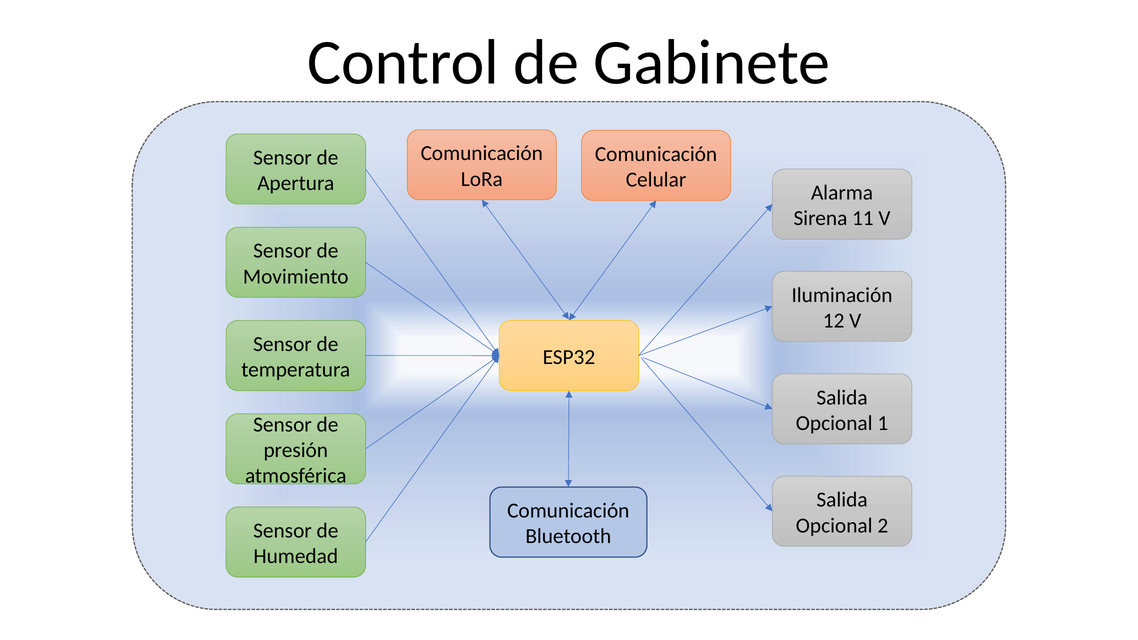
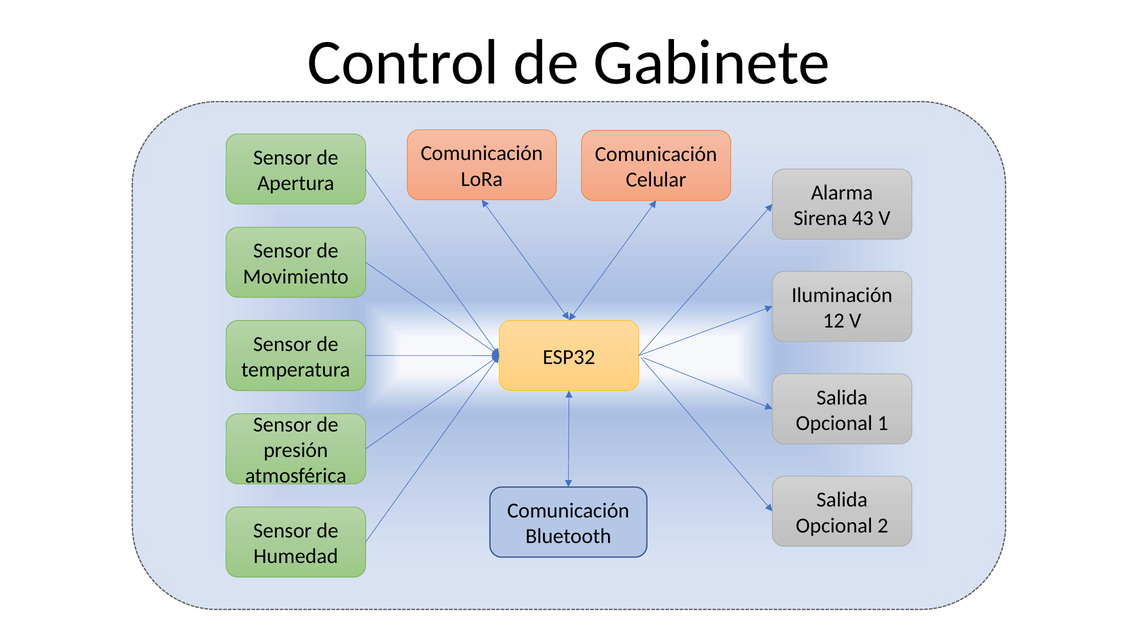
11: 11 -> 43 (863, 218)
